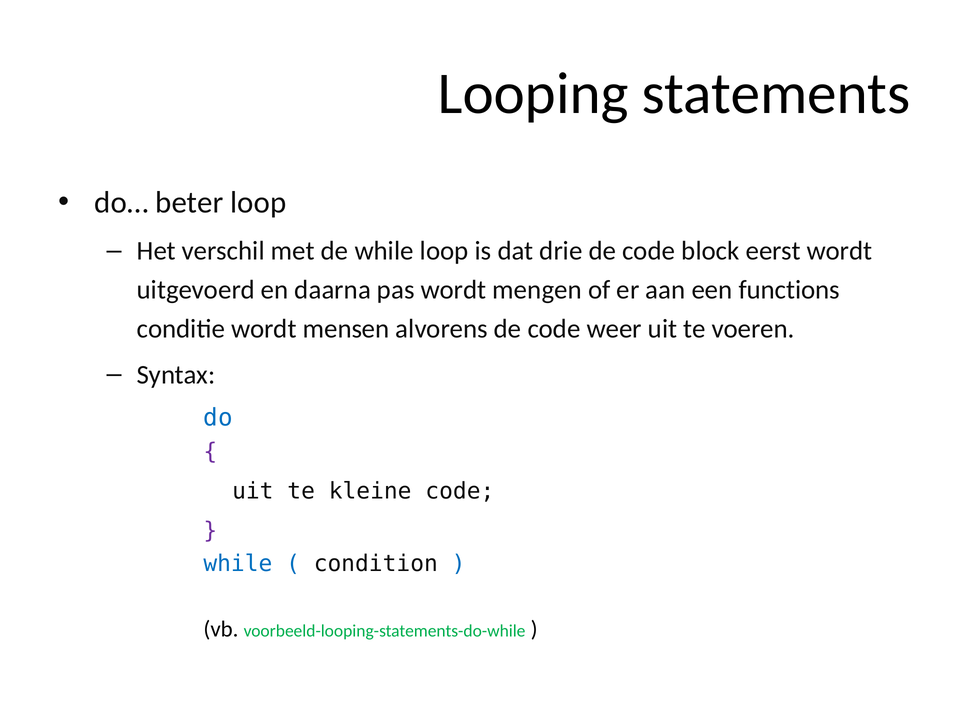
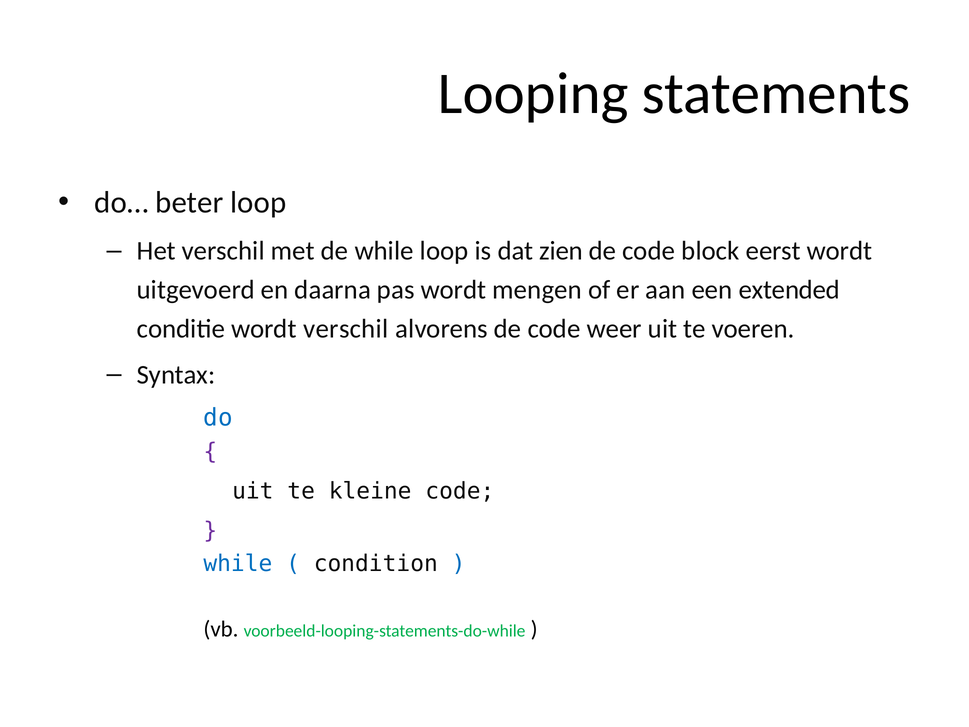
drie: drie -> zien (561, 251)
functions: functions -> extended (789, 290)
wordt mensen: mensen -> verschil (346, 329)
